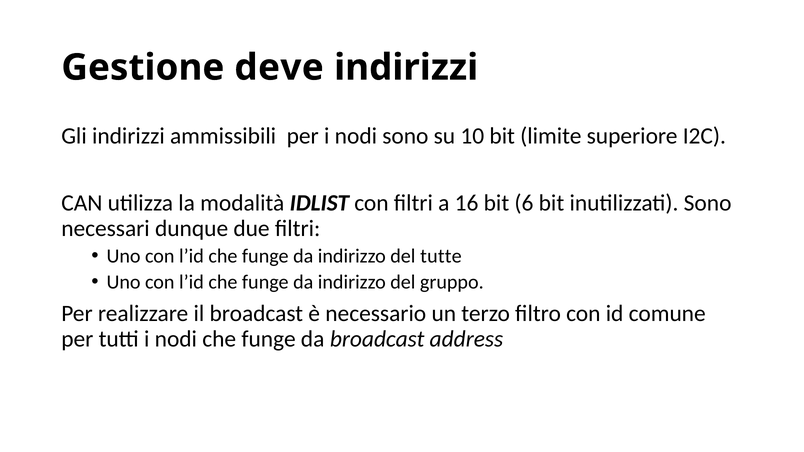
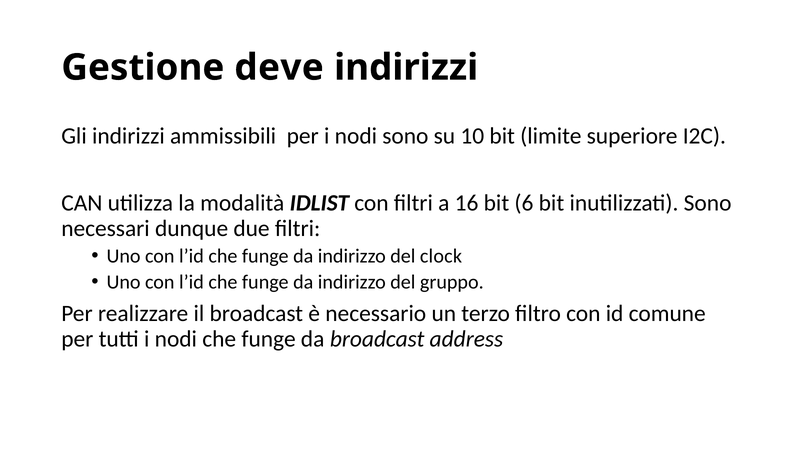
tutte: tutte -> clock (441, 256)
